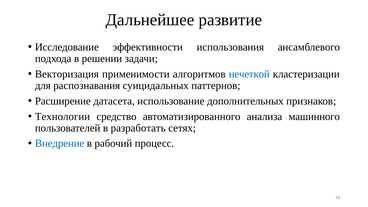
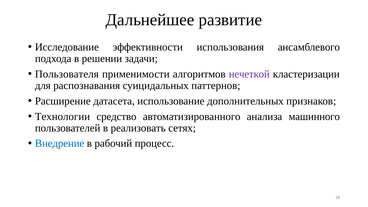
Векторизация: Векторизация -> Пользователя (67, 74)
нечеткой colour: blue -> purple (249, 74)
разработать: разработать -> реализовать (138, 128)
